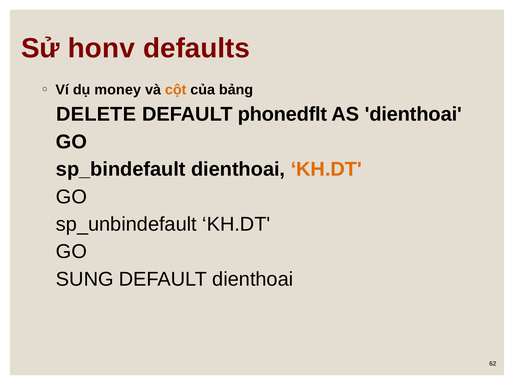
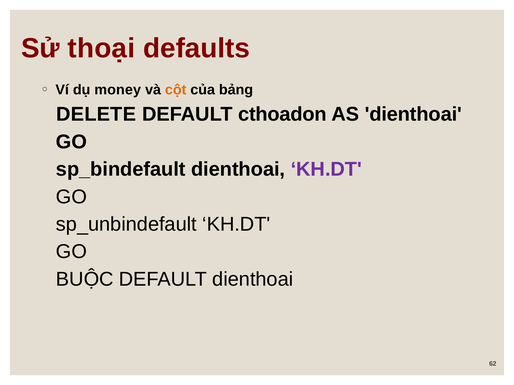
honv: honv -> thoại (101, 48)
phonedflt: phonedflt -> cthoadon (282, 115)
KH.DT colour: orange -> purple (326, 170)
SUNG: SUNG -> BUỘC (85, 280)
